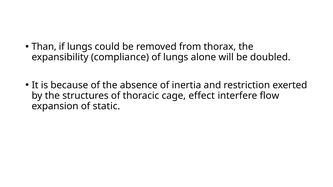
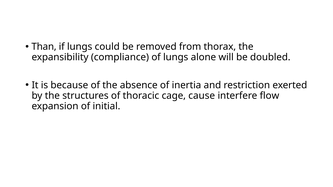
effect: effect -> cause (202, 96)
static: static -> initial (106, 106)
